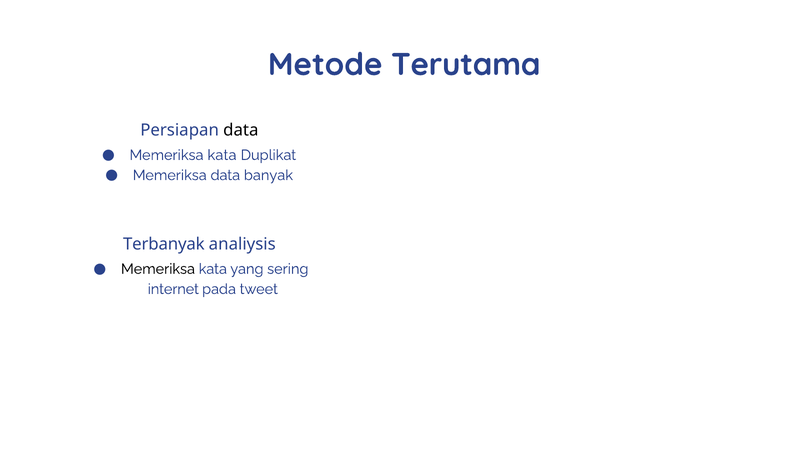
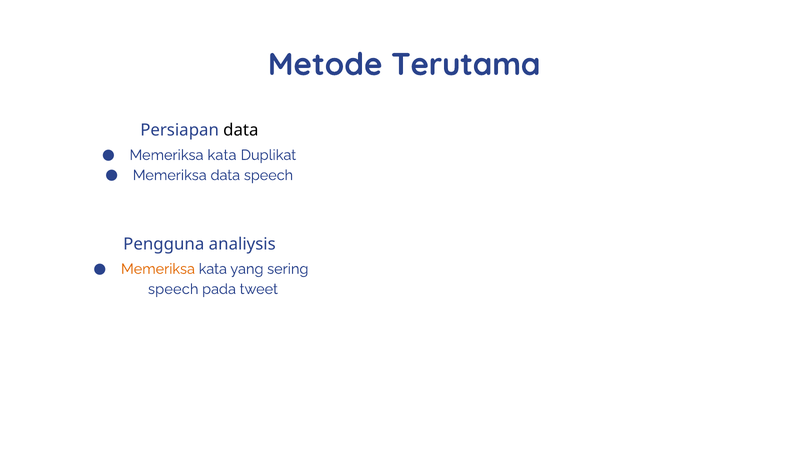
data banyak: banyak -> speech (268, 175)
Terbanyak: Terbanyak -> Pengguna (164, 244)
Memeriksa colour: black -> orange (158, 269)
internet: internet -> speech (173, 289)
